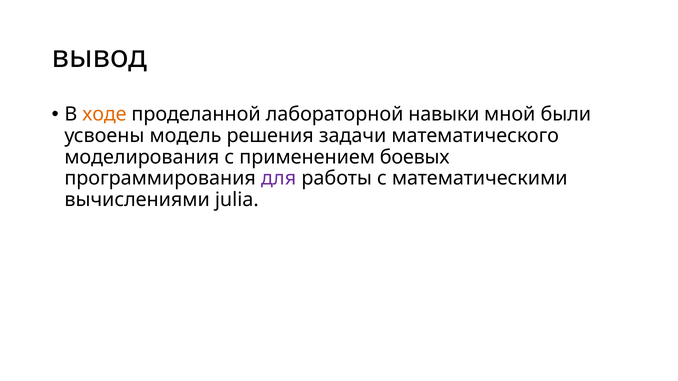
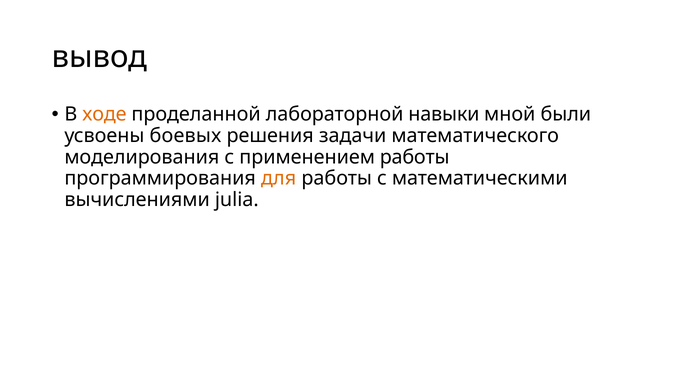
модель: модель -> боевых (185, 136)
применением боевых: боевых -> работы (415, 157)
для colour: purple -> orange (279, 179)
